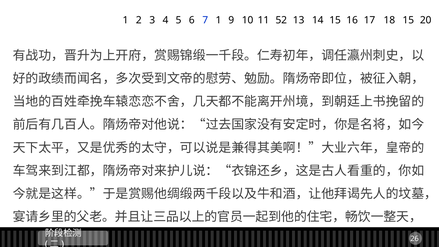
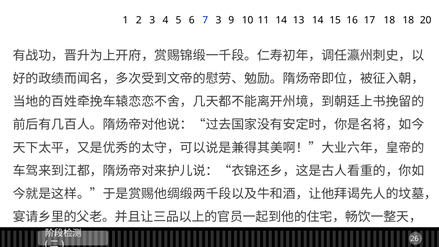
7 1: 1 -> 3 (218, 20)
11 52: 52 -> 14 (281, 20)
18 15: 15 -> 18 (408, 20)
